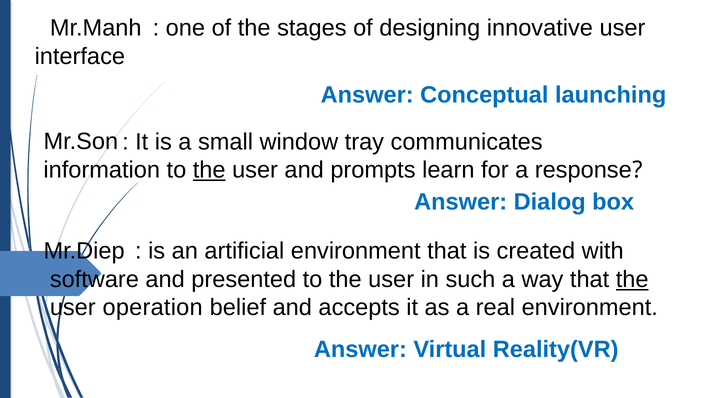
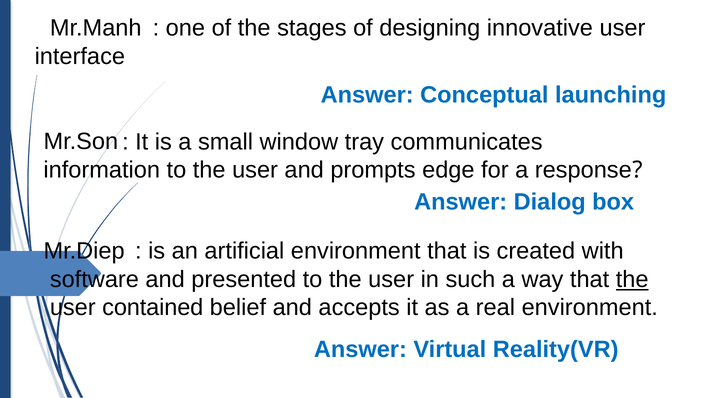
the underline: present -> none (209, 170)
learn: learn -> edge (448, 170)
operation: operation -> contained (153, 307)
